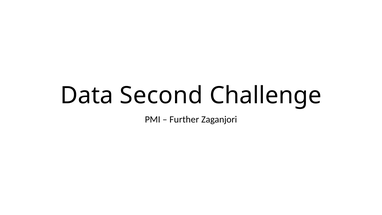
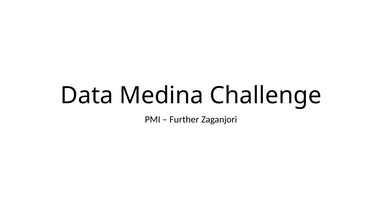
Second: Second -> Medina (161, 95)
